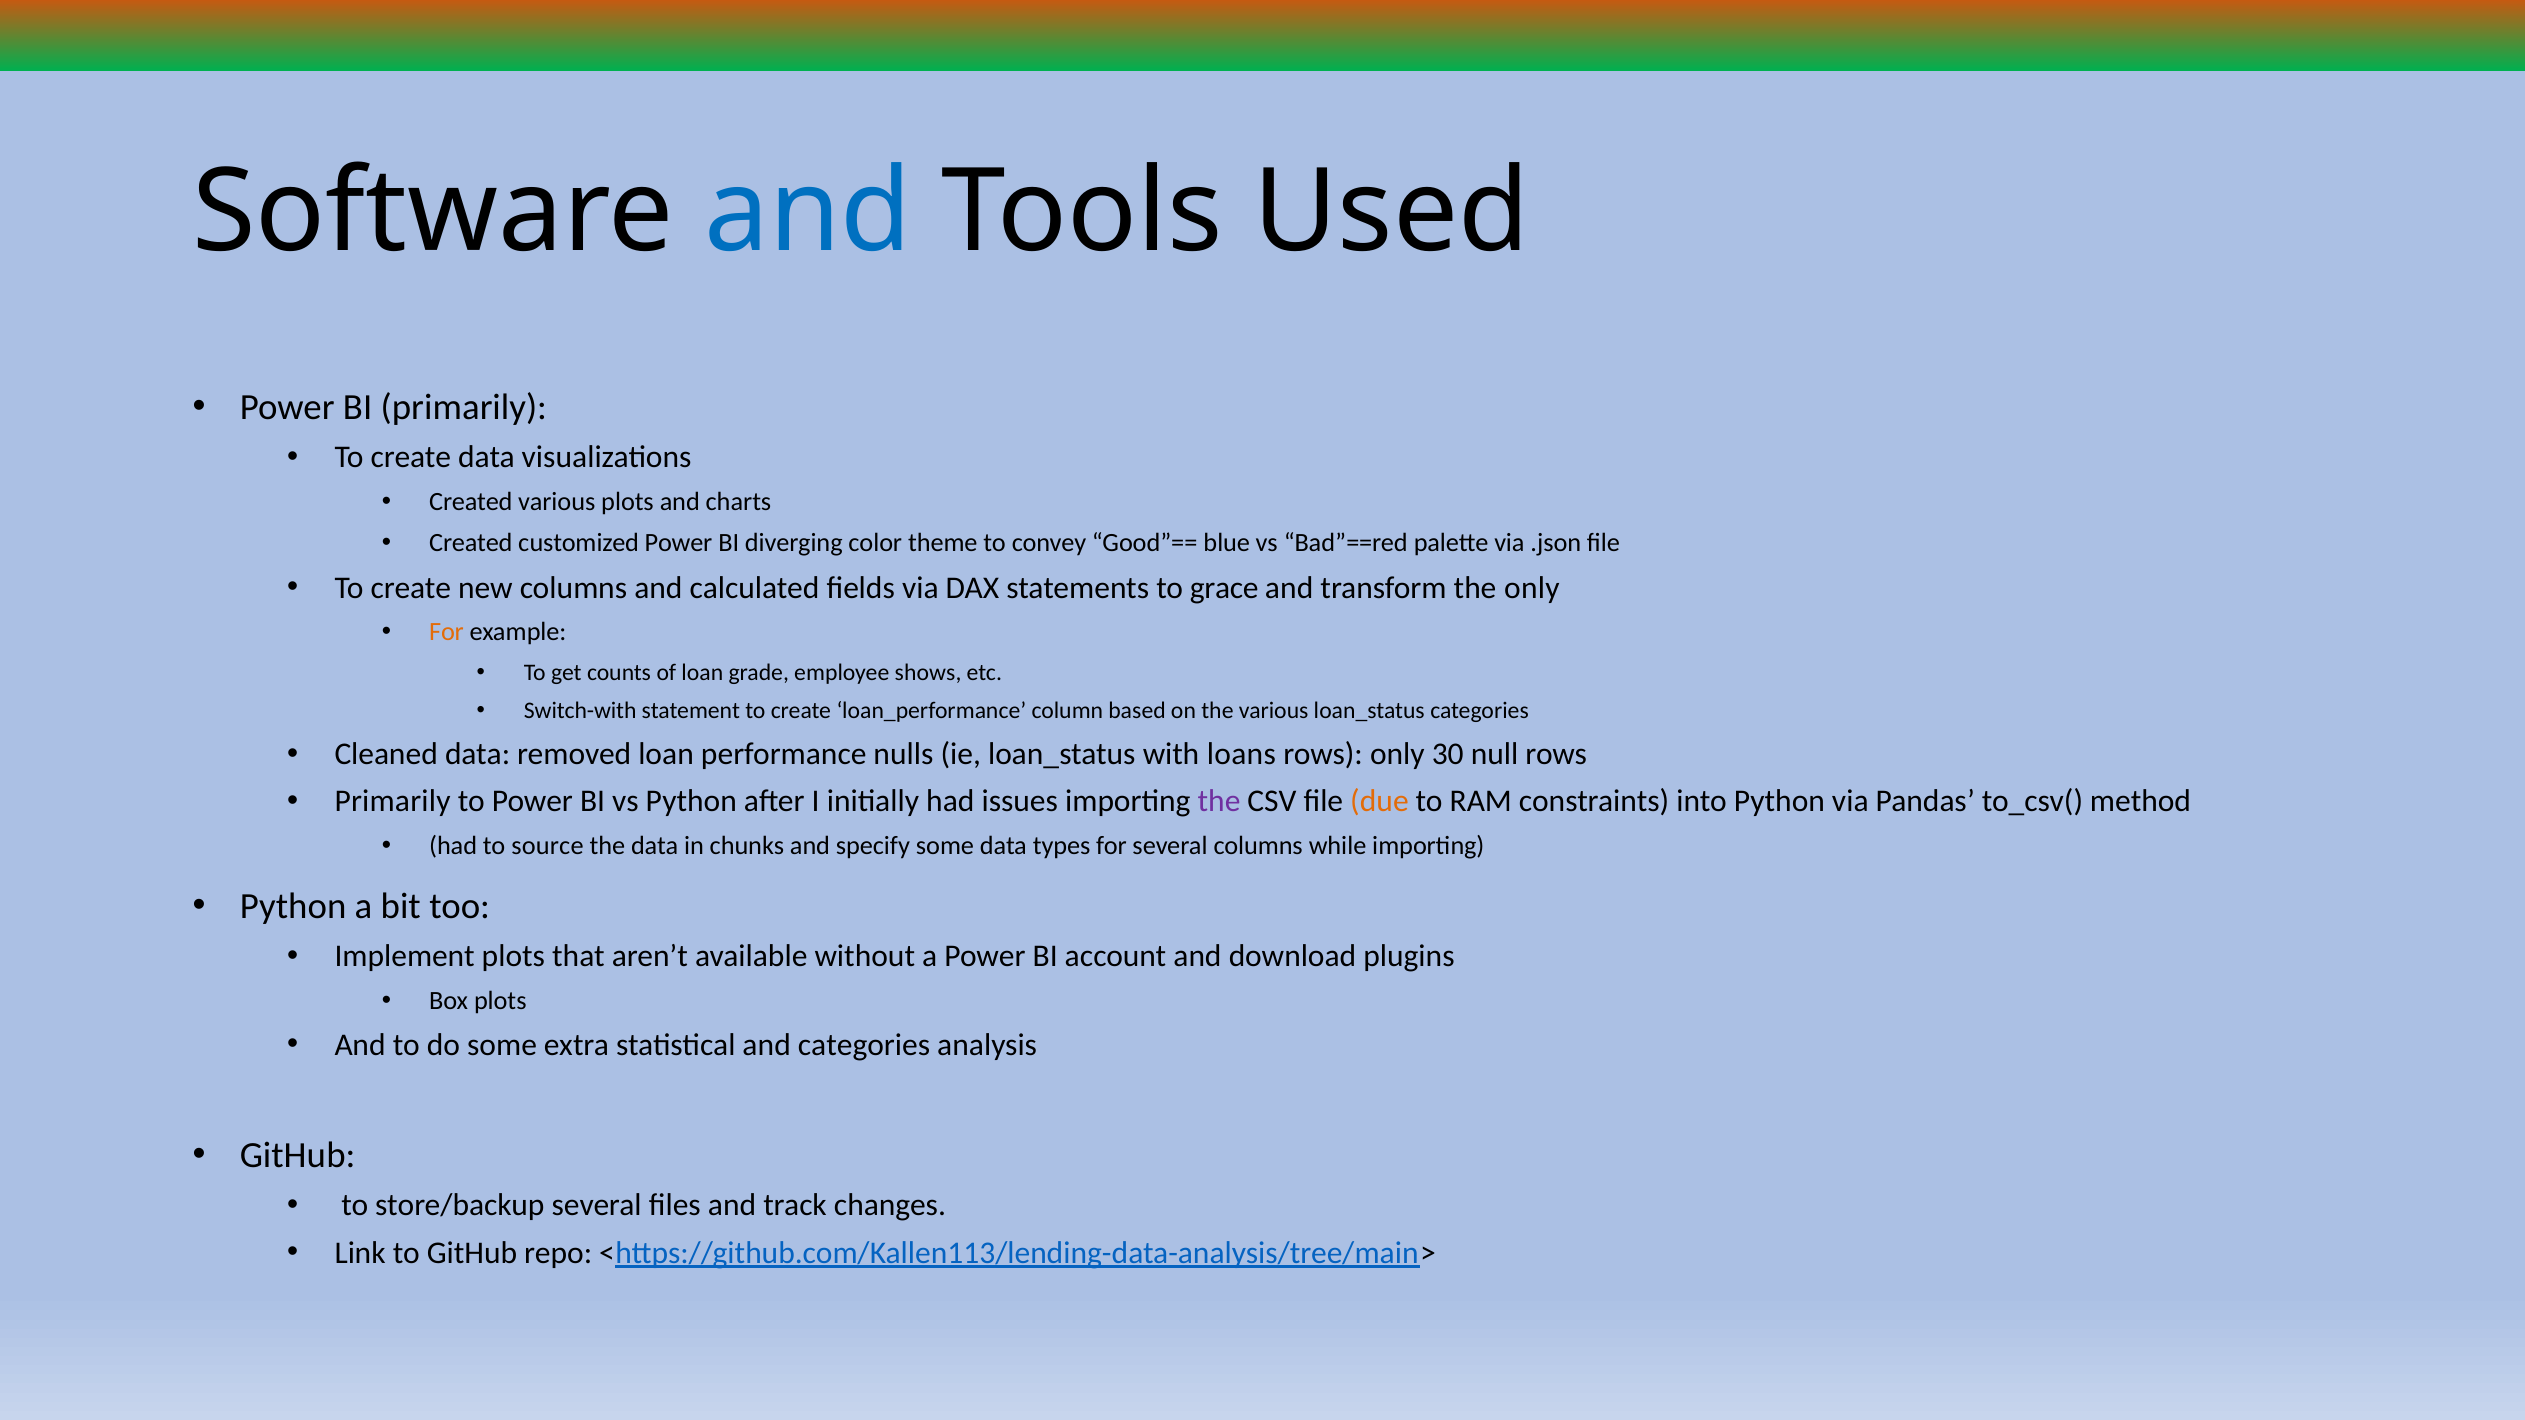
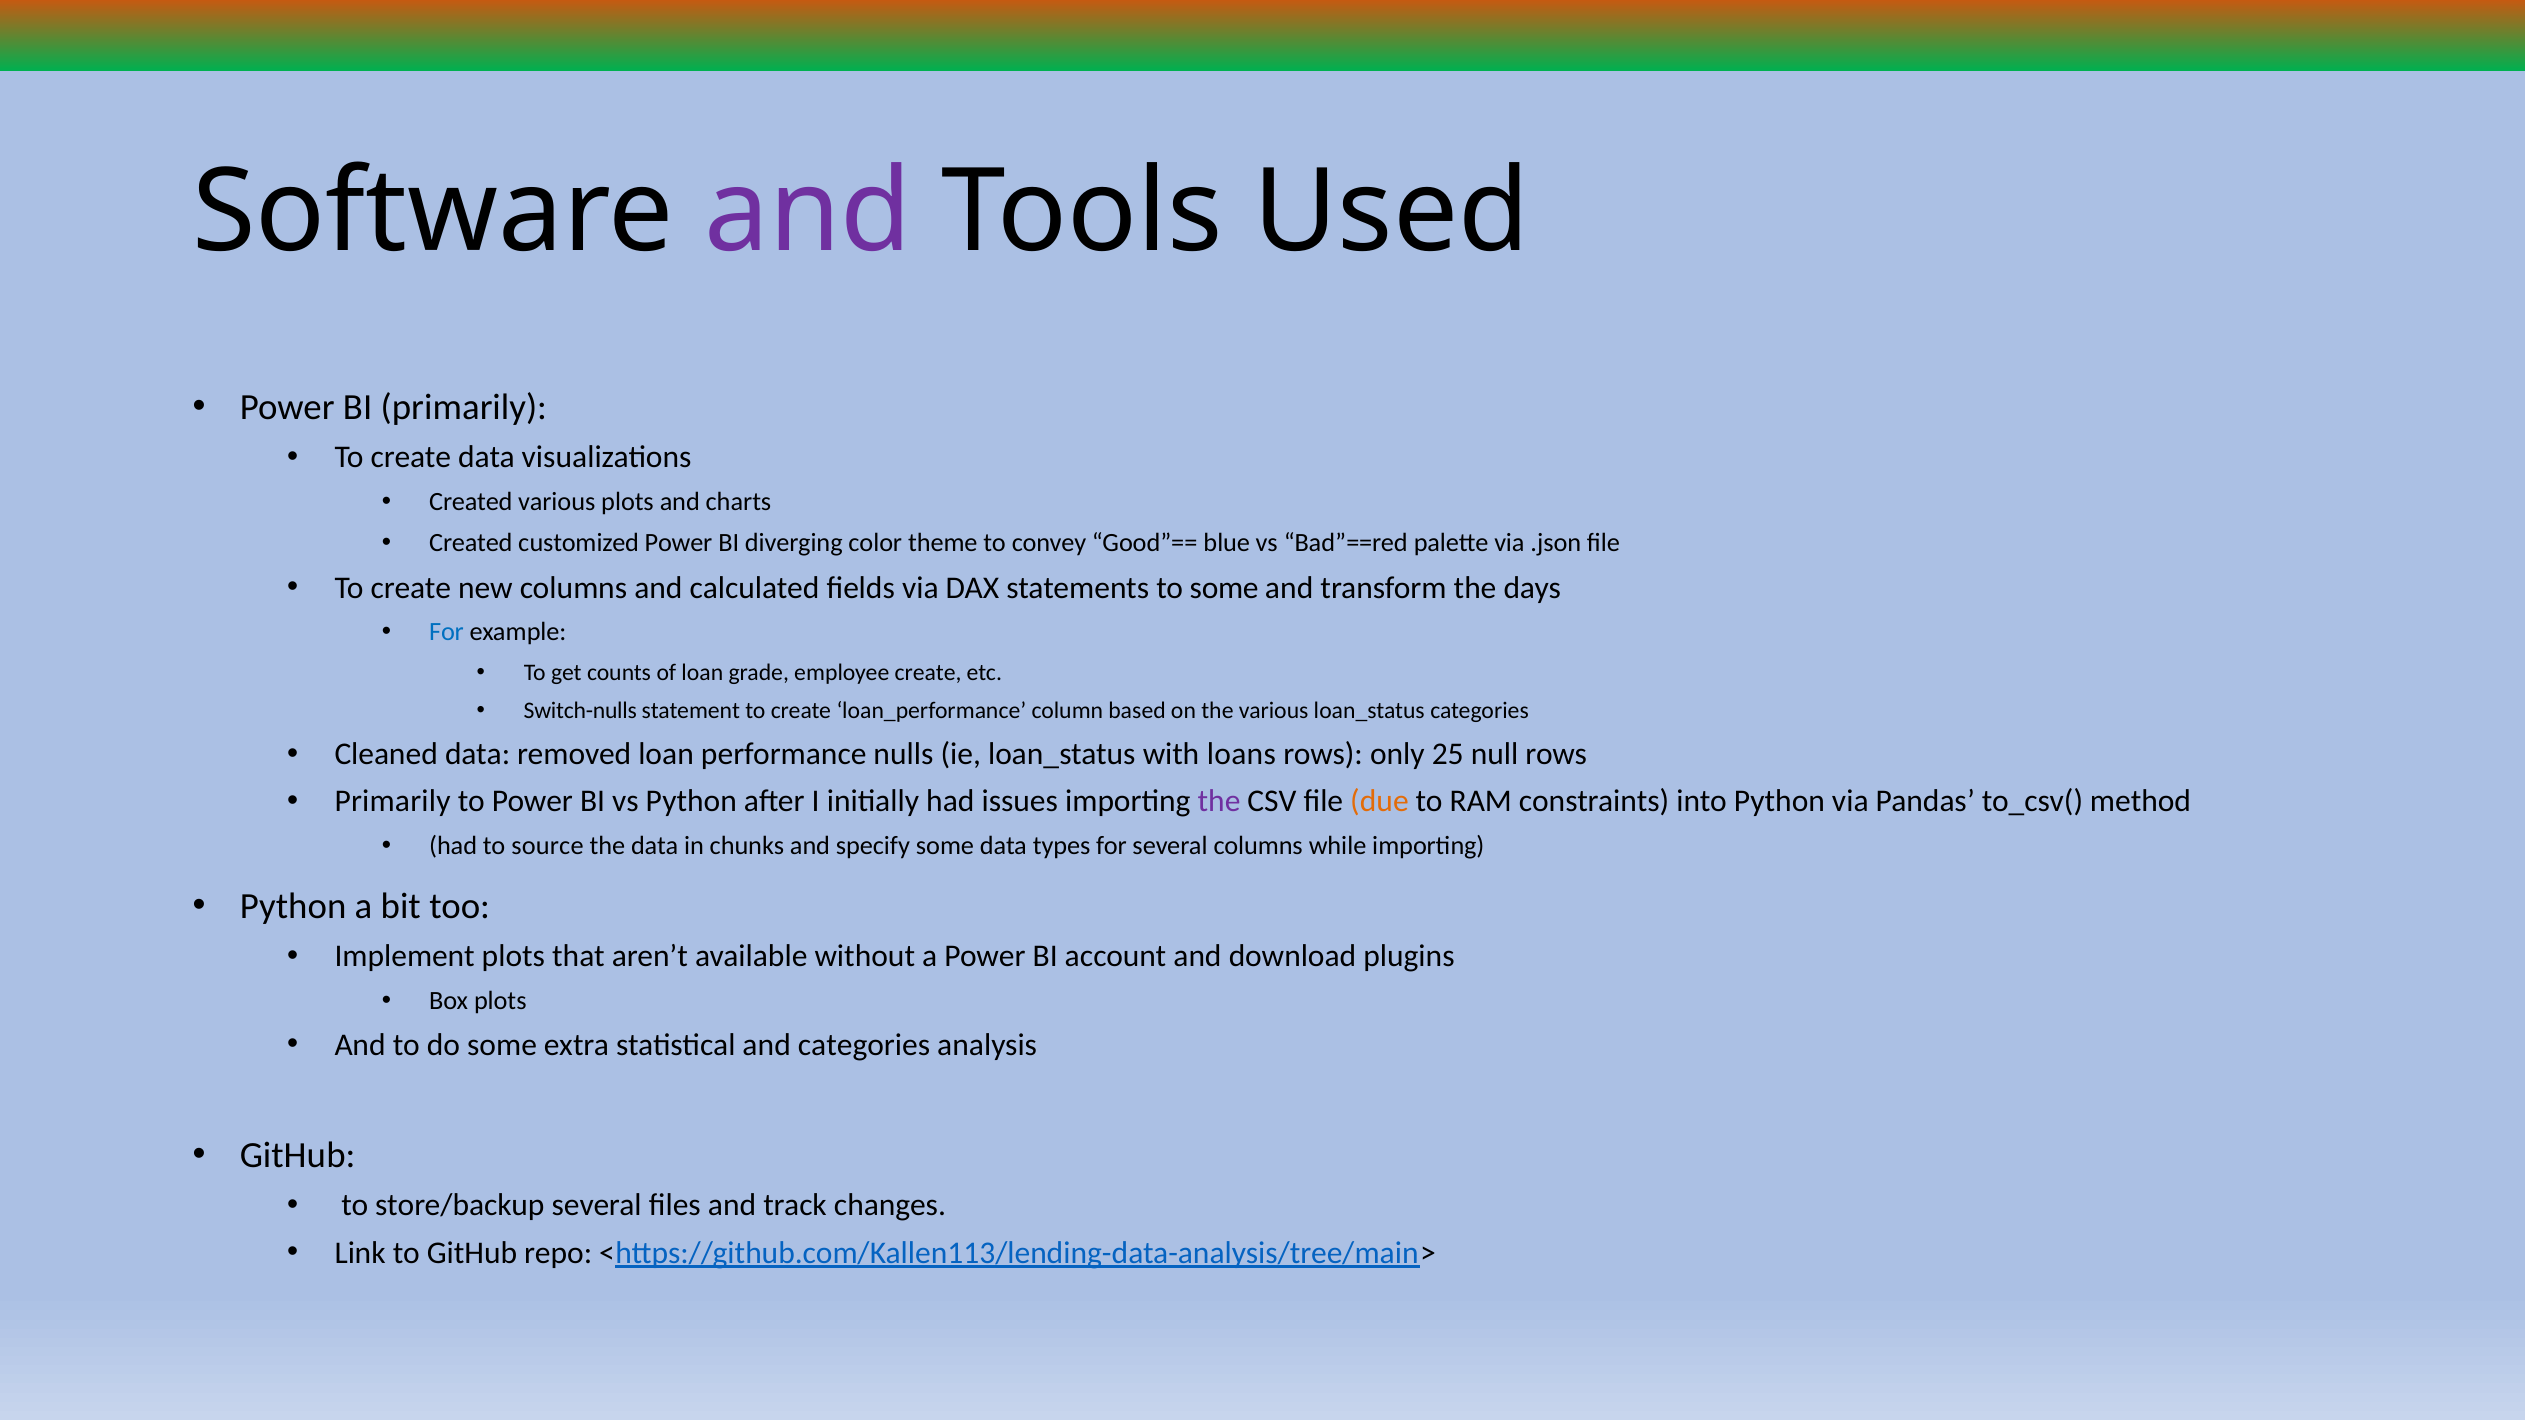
and colour: blue -> purple (808, 212)
to grace: grace -> some (1224, 588)
the only: only -> days (1532, 588)
For colour: orange -> blue (447, 632)
employee shows: shows -> create (928, 672)
Switch-with: Switch-with -> Switch-nulls (580, 711)
30: 30 -> 25 (1448, 754)
